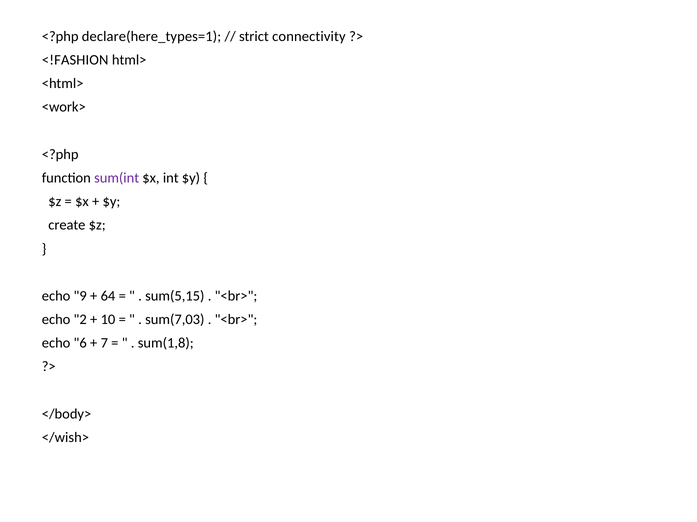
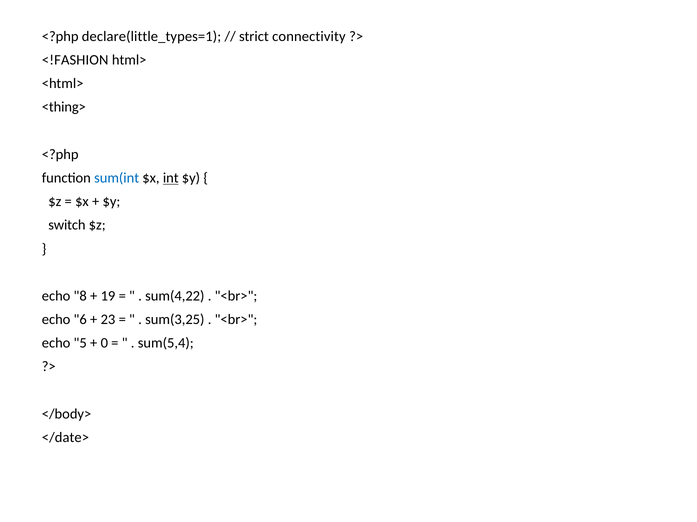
declare(here_types=1: declare(here_types=1 -> declare(little_types=1 (152, 36)
<work>: <work> -> <thing> (64, 107)
sum(int colour: purple -> blue (117, 178)
int underline: none -> present (171, 178)
create: create -> switch (67, 225)
9: 9 -> 8 (80, 296)
64: 64 -> 19 (108, 296)
sum(5,15: sum(5,15 -> sum(4,22 (175, 296)
2: 2 -> 6 (80, 320)
10: 10 -> 23 (108, 320)
sum(7,03: sum(7,03 -> sum(3,25 (175, 320)
6: 6 -> 5 (80, 344)
7: 7 -> 0 (104, 344)
sum(1,8: sum(1,8 -> sum(5,4 (166, 344)
</wish>: </wish> -> </date> (65, 438)
